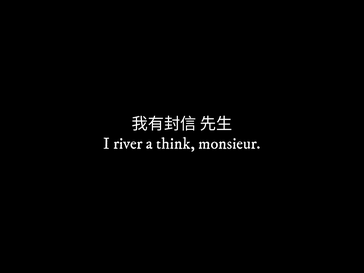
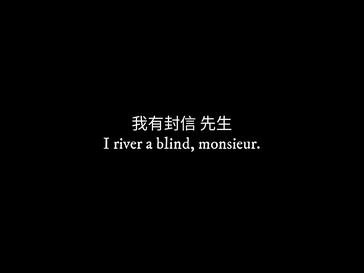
think: think -> blind (176, 143)
